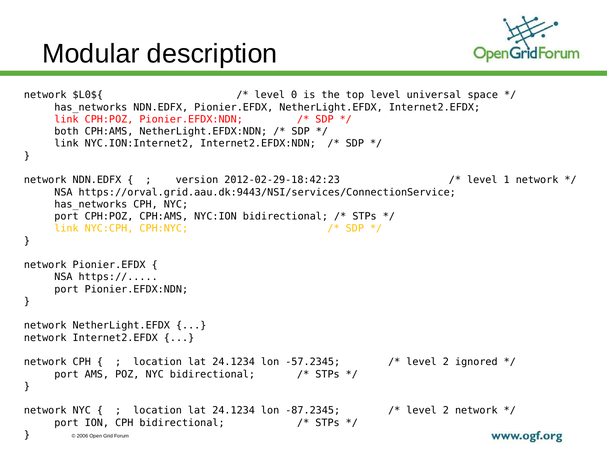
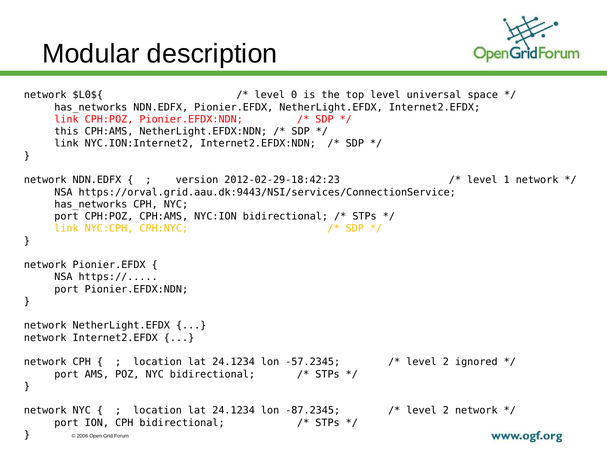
both: both -> this (66, 132)
